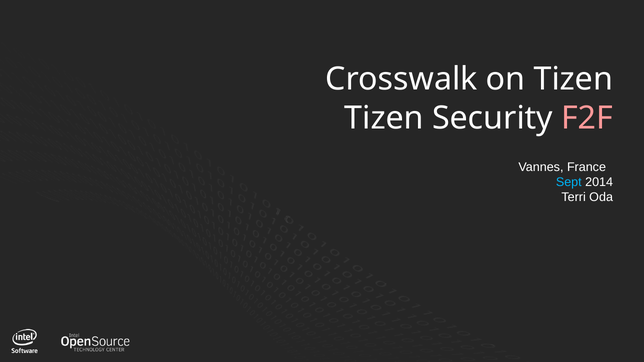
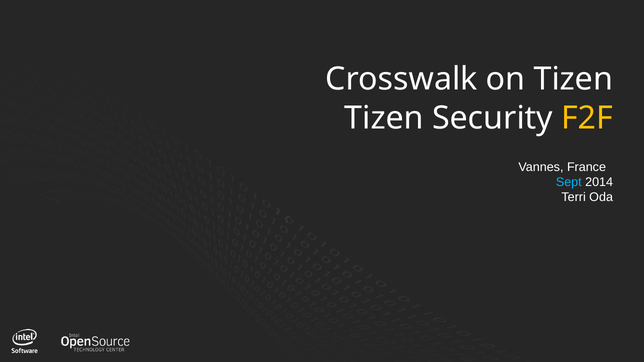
F2F colour: pink -> yellow (587, 118)
